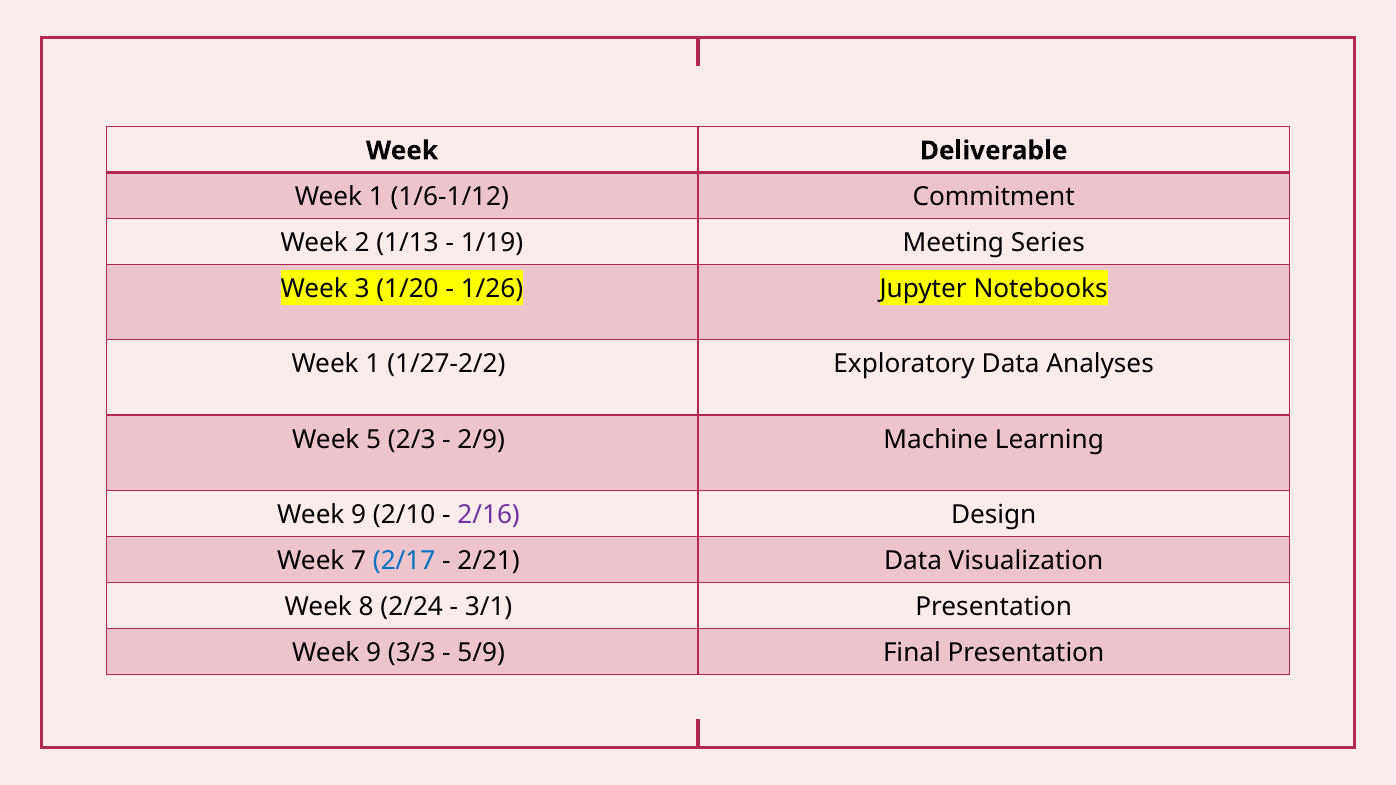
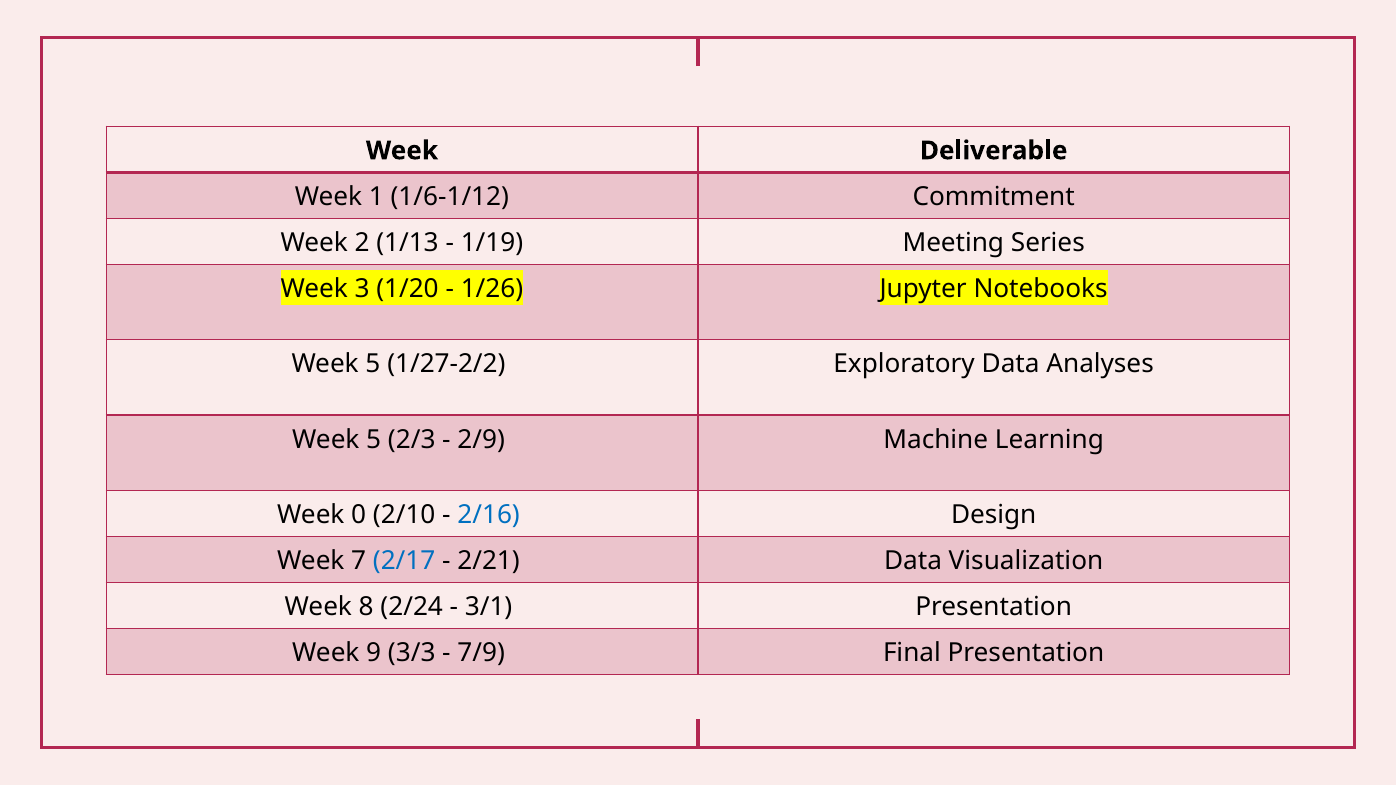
1: 1 -> 5 (373, 364)
9: 9 -> 0 (359, 515)
2/16 colour: purple -> blue (489, 515)
5/9: 5/9 -> 7/9 (481, 653)
